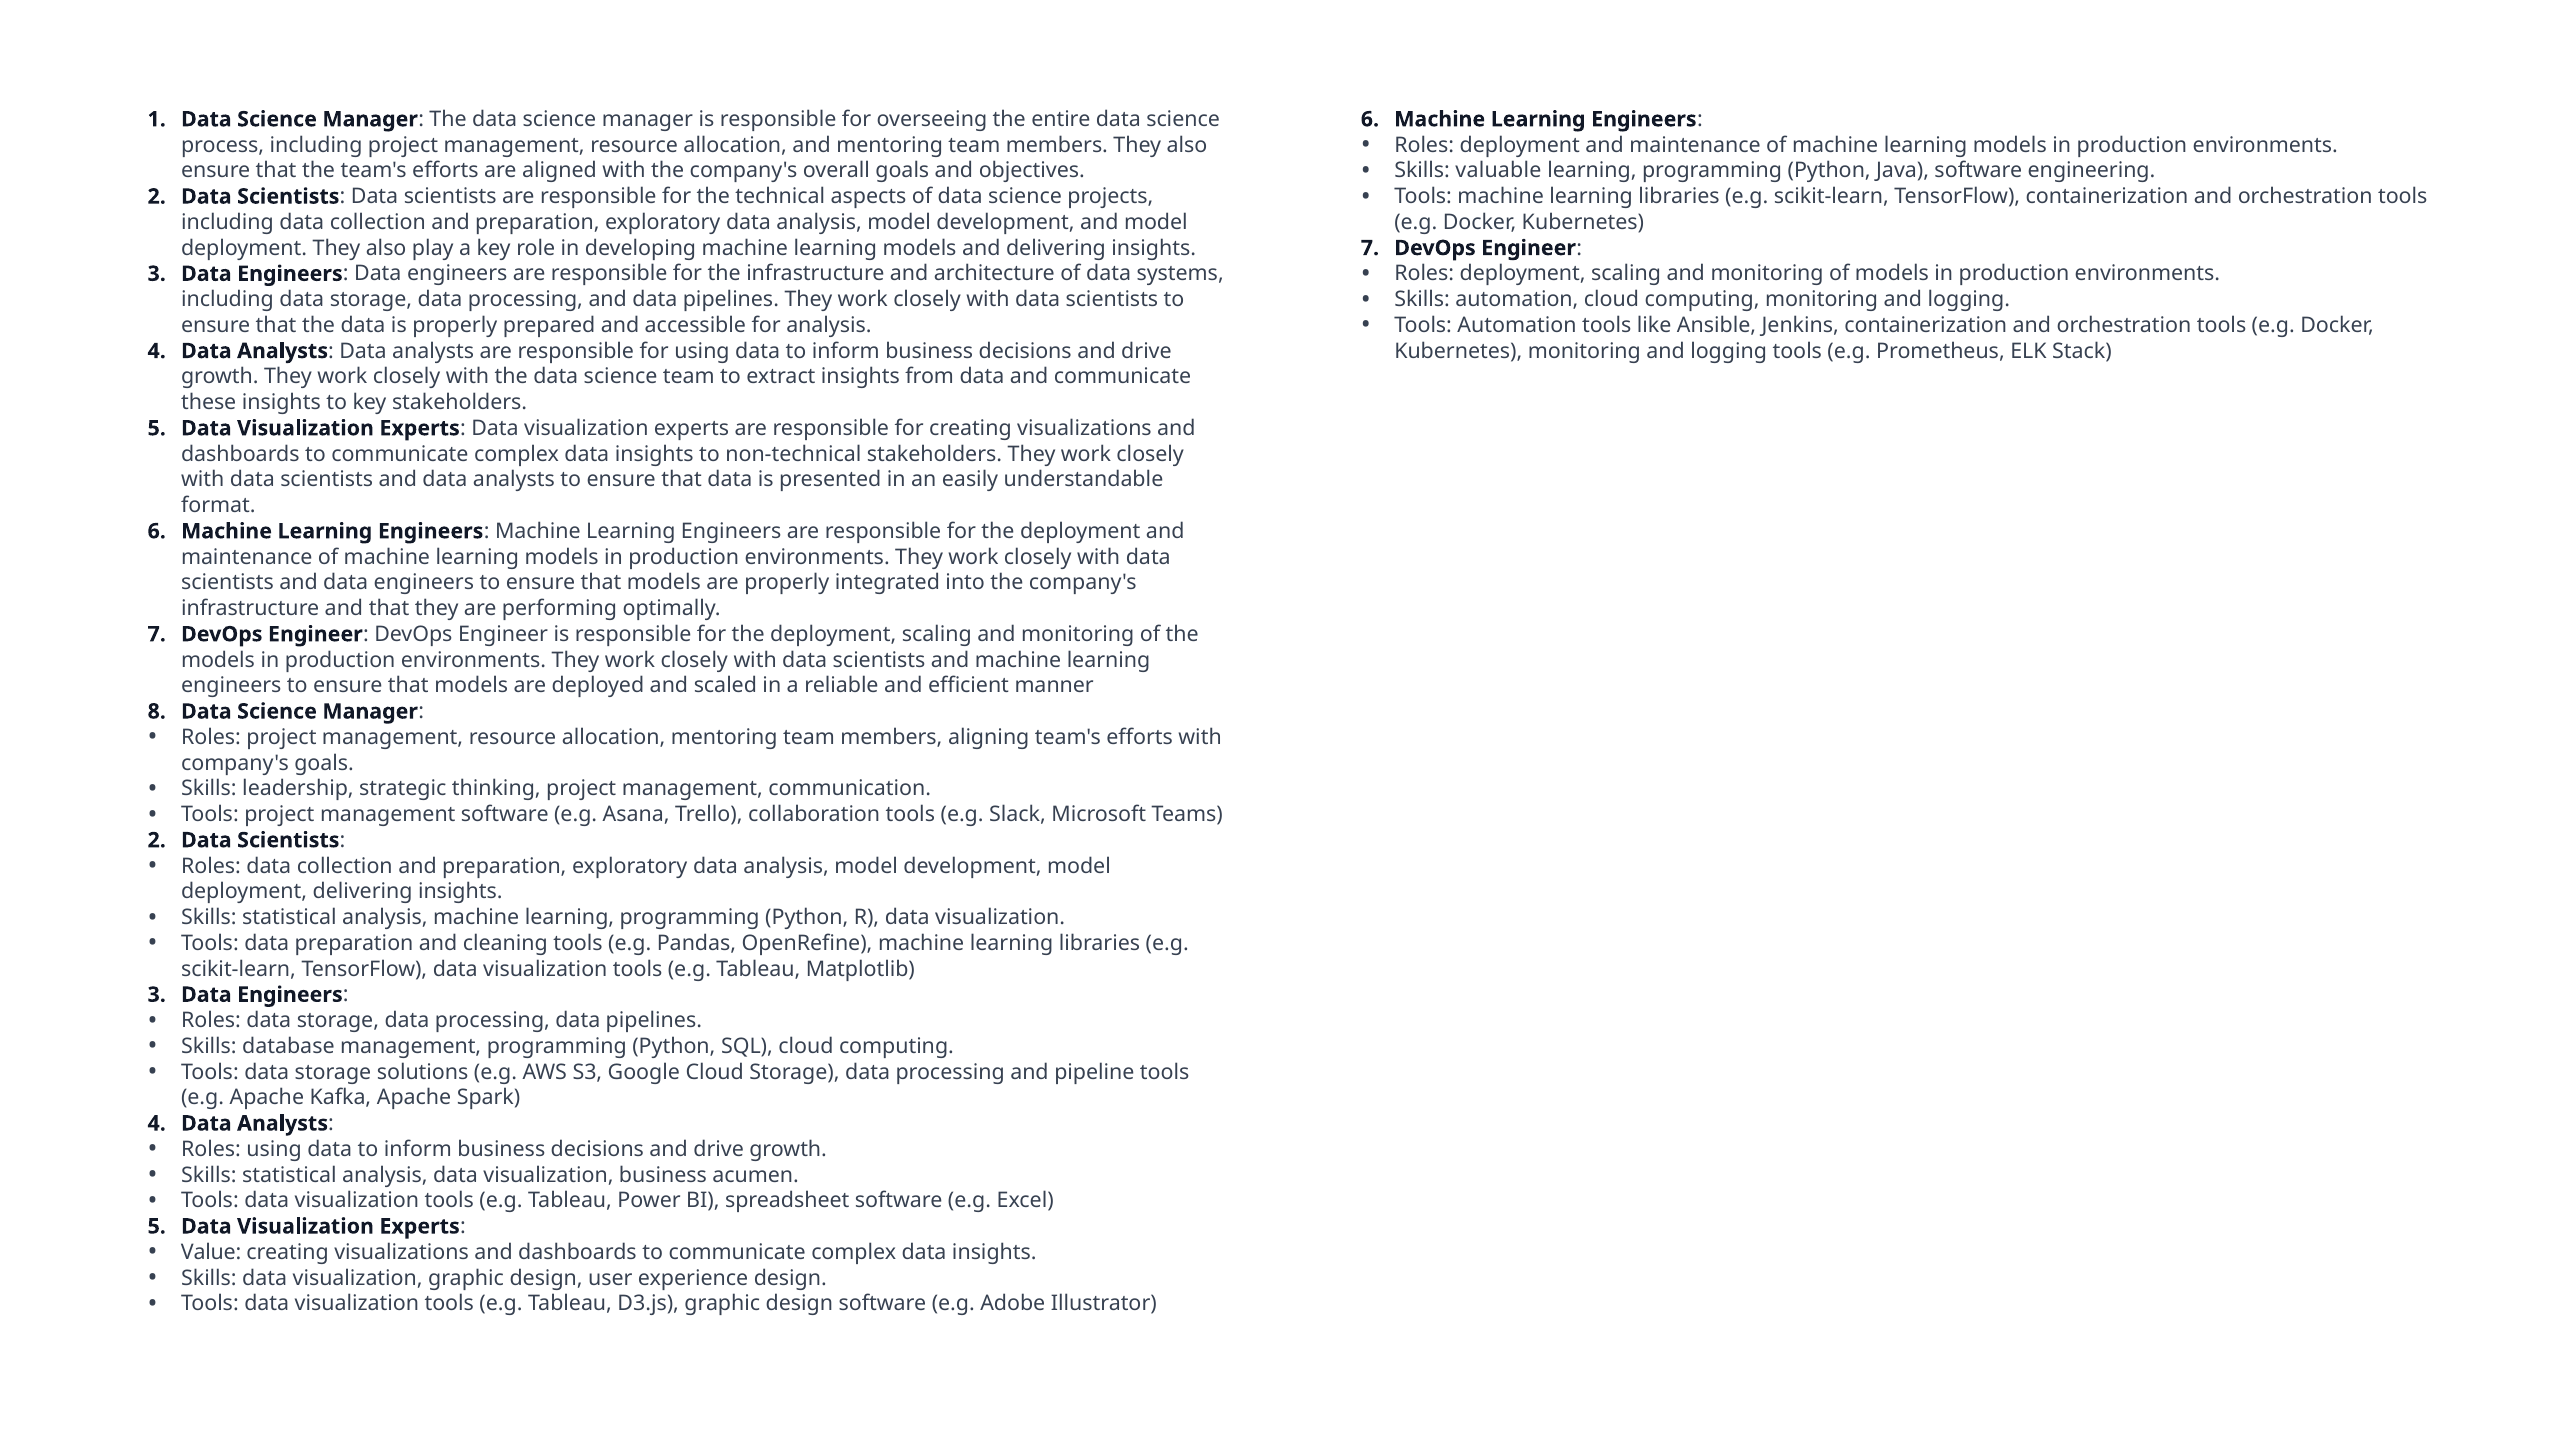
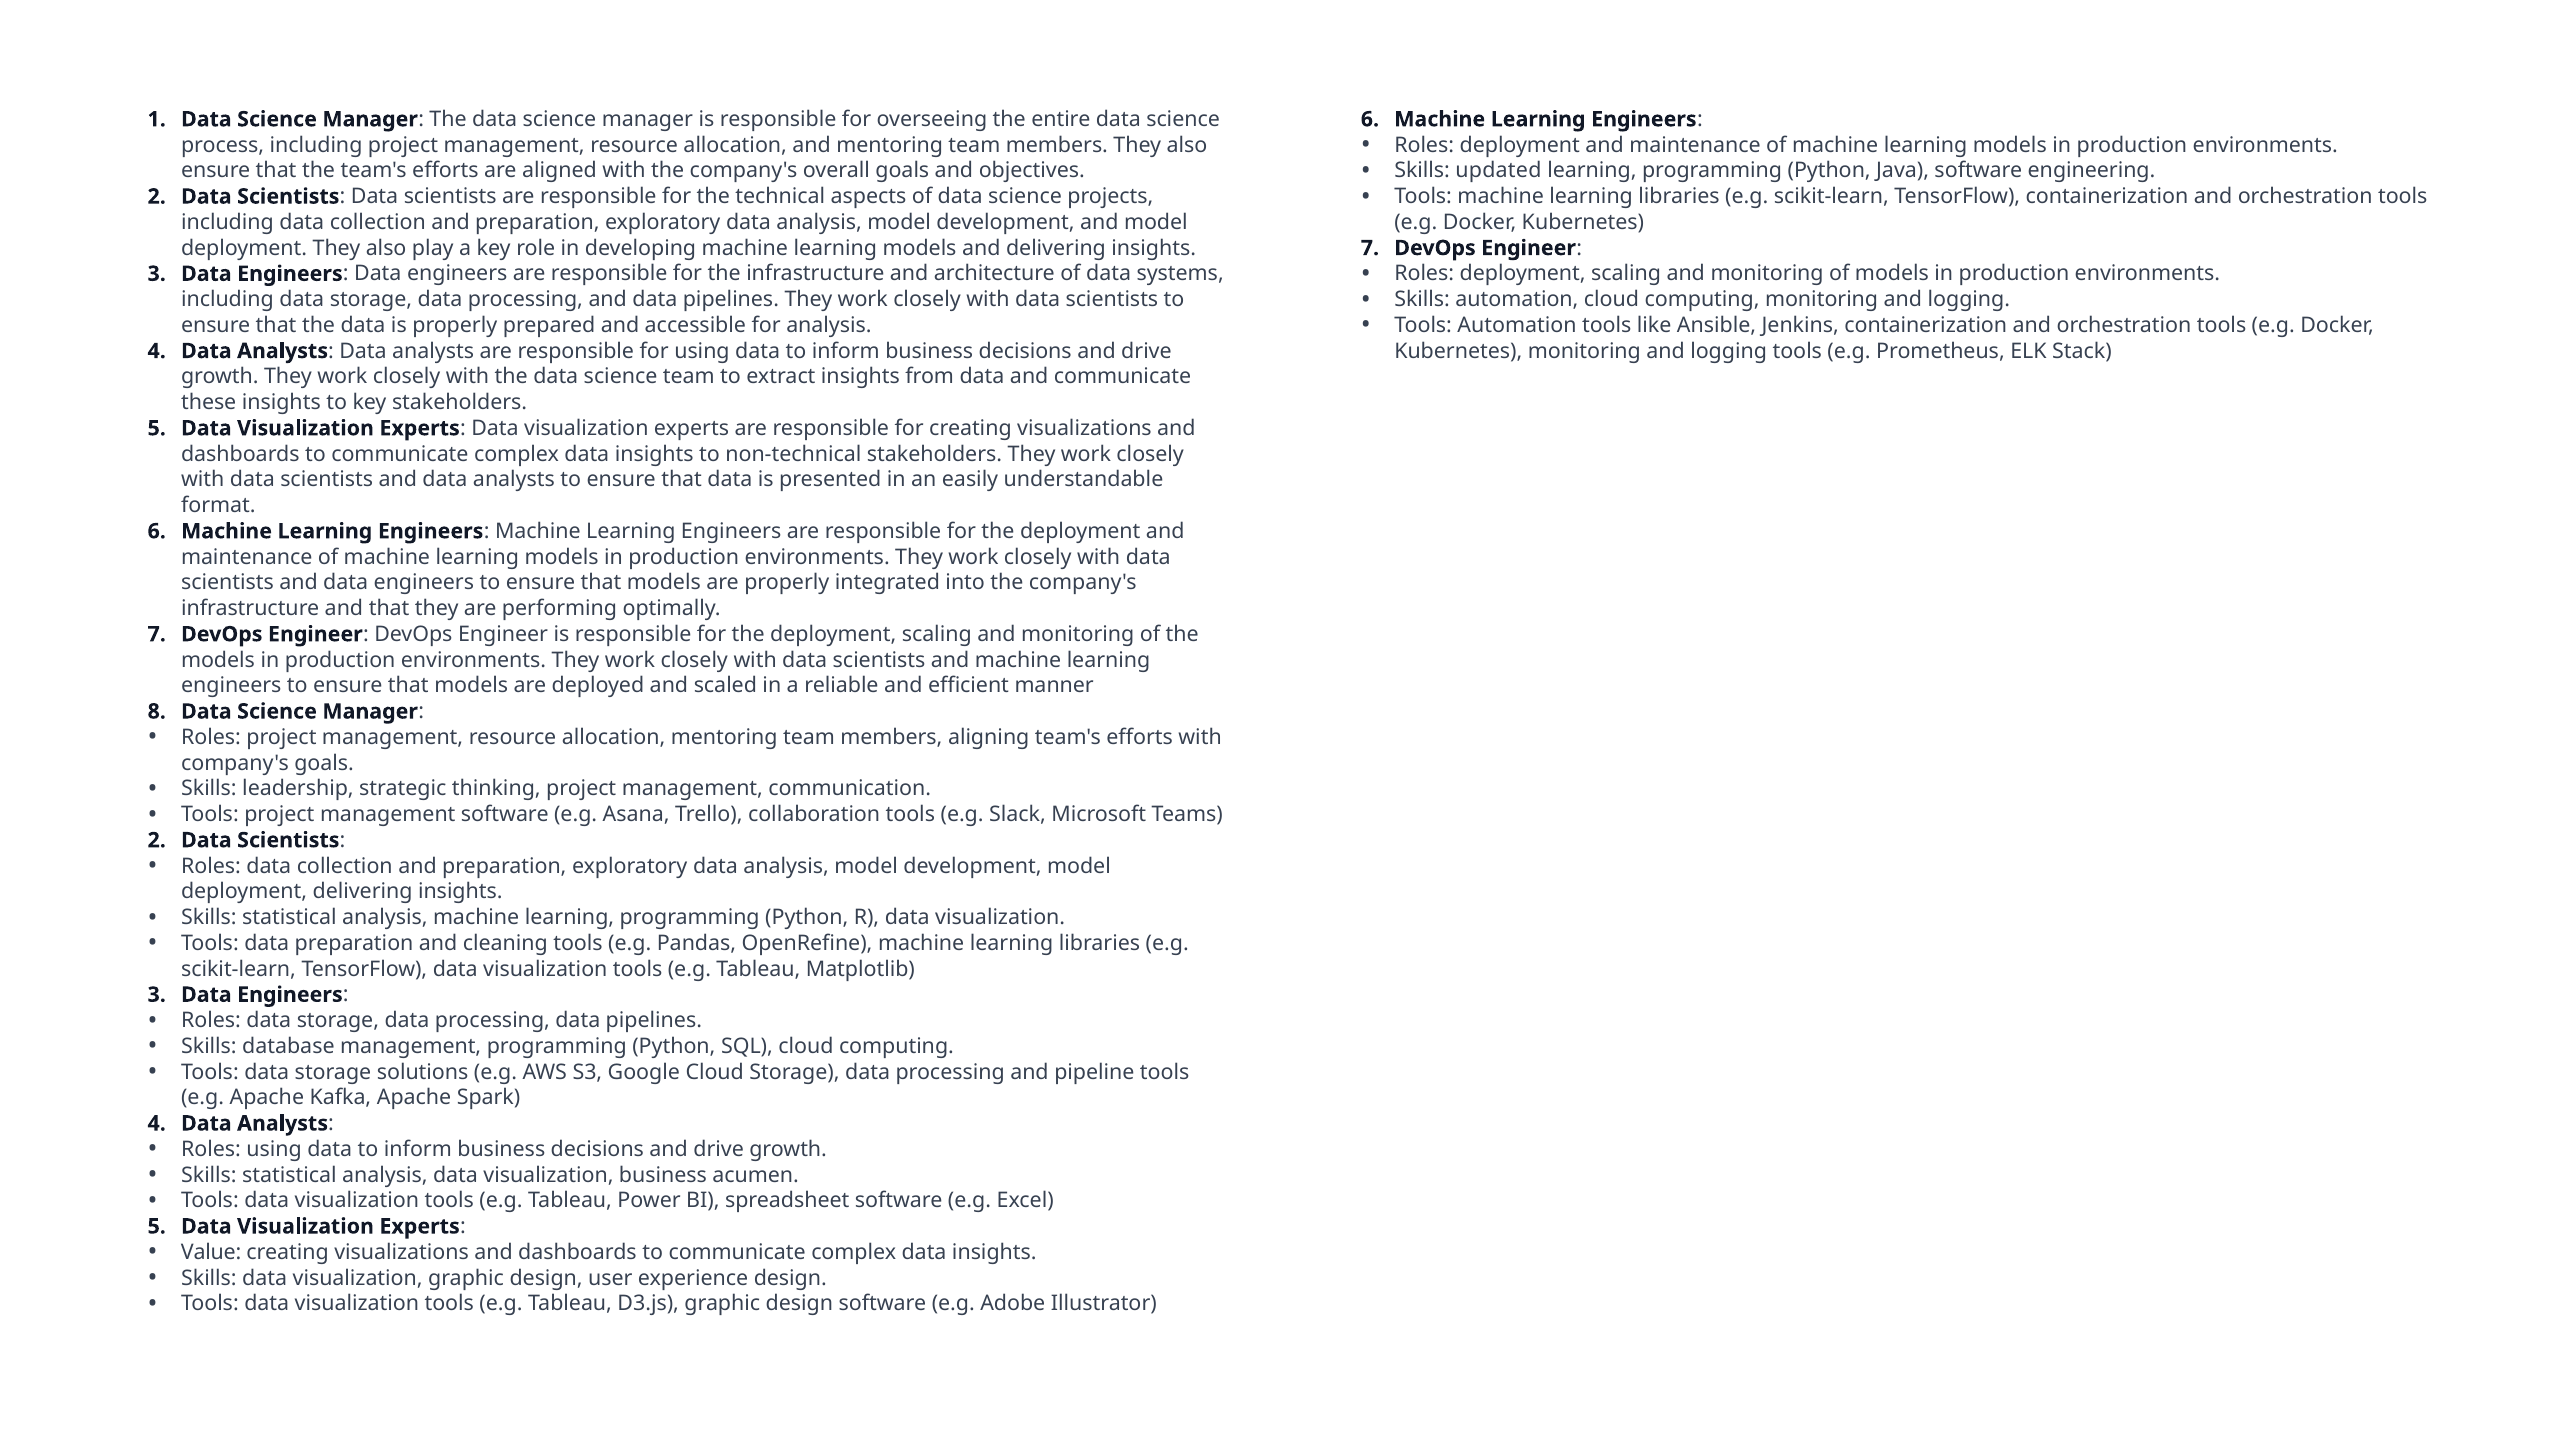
valuable: valuable -> updated (1498, 171)
